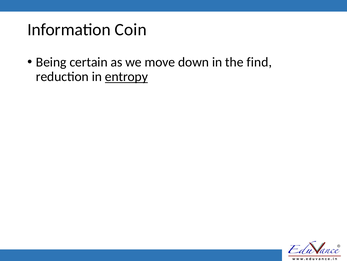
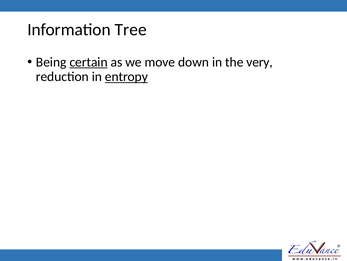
Coin: Coin -> Tree (131, 30)
certain underline: none -> present (89, 62)
find: find -> very (260, 62)
